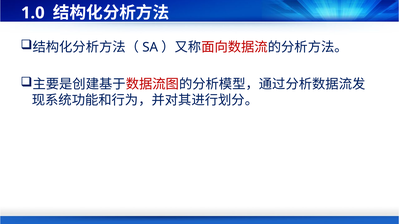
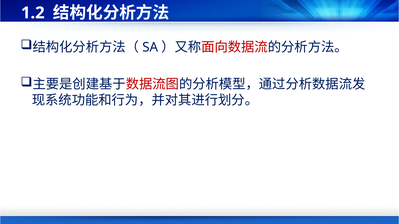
1.0: 1.0 -> 1.2 (33, 13)
